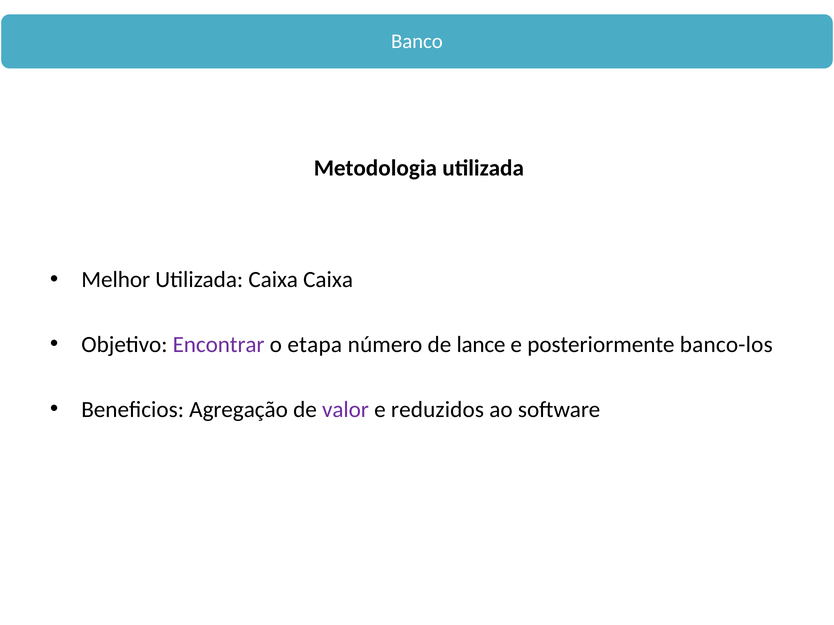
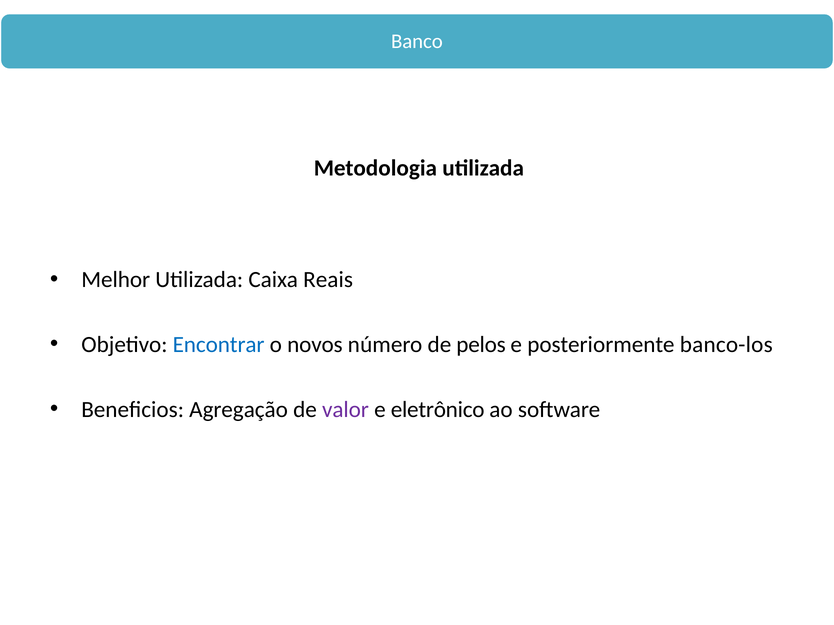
Caixa Caixa: Caixa -> Reais (328, 280)
Encontrar colour: purple -> blue (219, 345)
etapa: etapa -> novos (315, 345)
lance: lance -> pelos (481, 345)
reduzidos: reduzidos -> eletrônico (438, 410)
